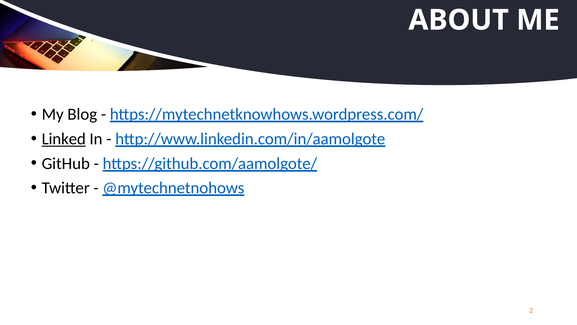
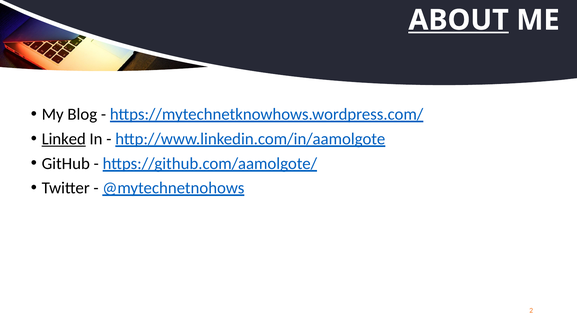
ABOUT underline: none -> present (459, 20)
